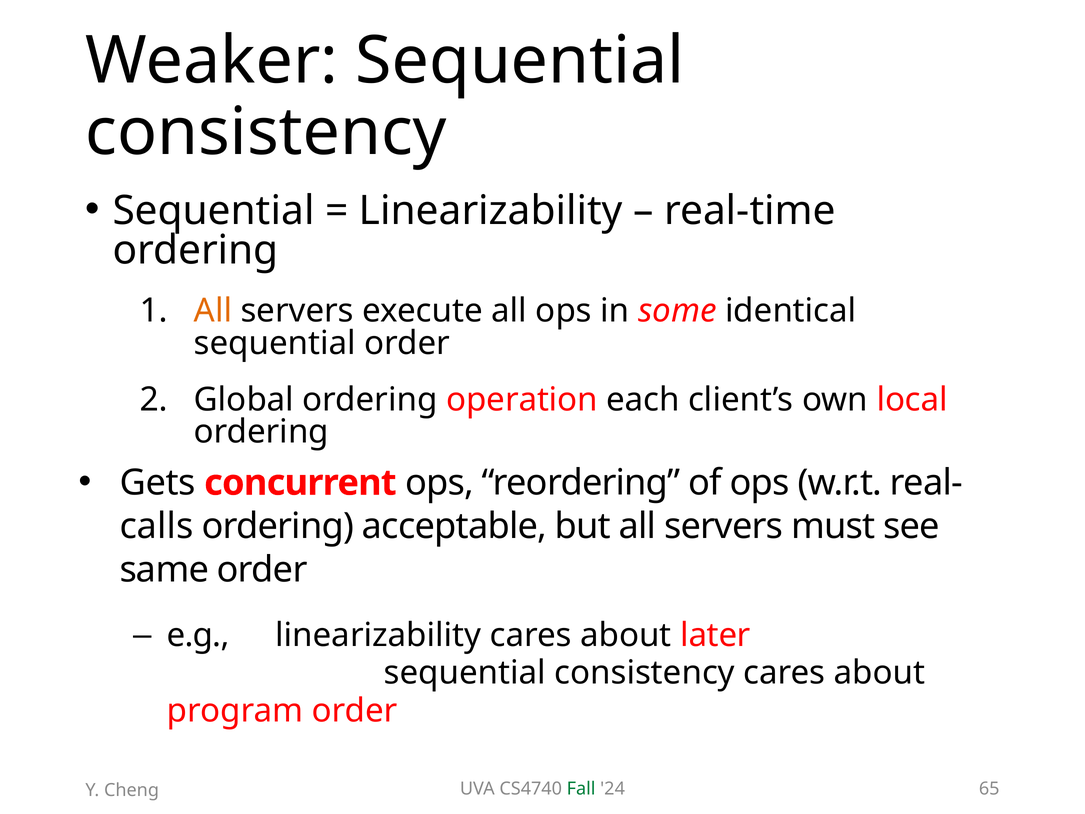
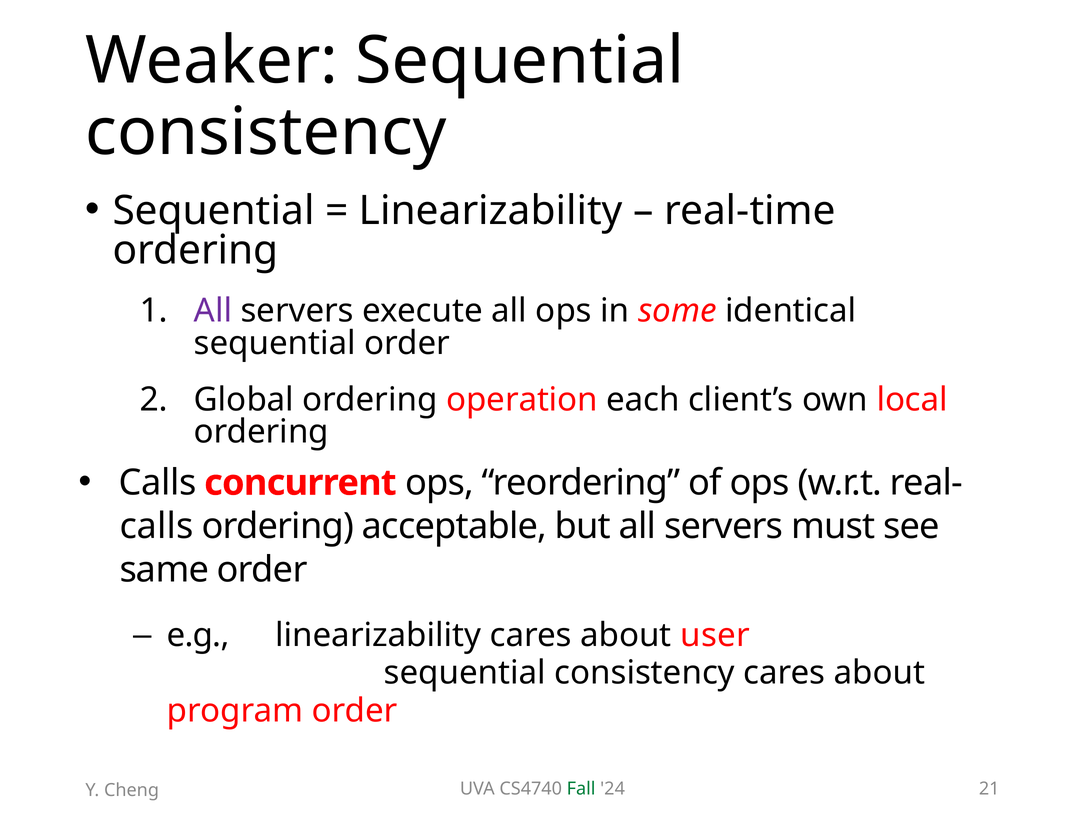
All colour: orange -> purple (213, 311)
Gets: Gets -> Calls (158, 483)
later: later -> user (715, 635)
65: 65 -> 21 (989, 789)
